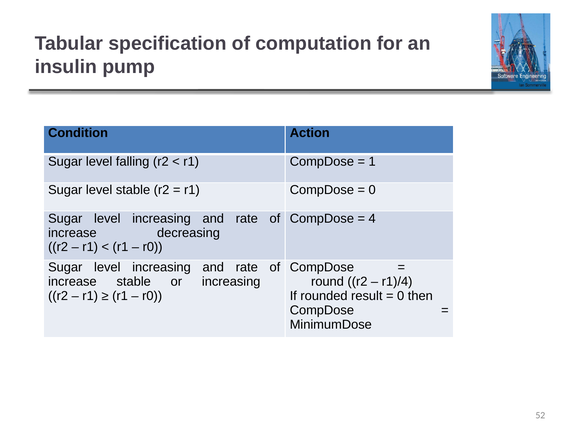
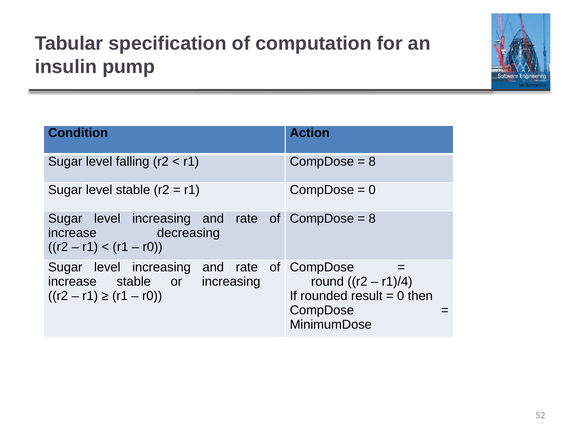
1: 1 -> 8 (372, 161)
4: 4 -> 8 (372, 218)
